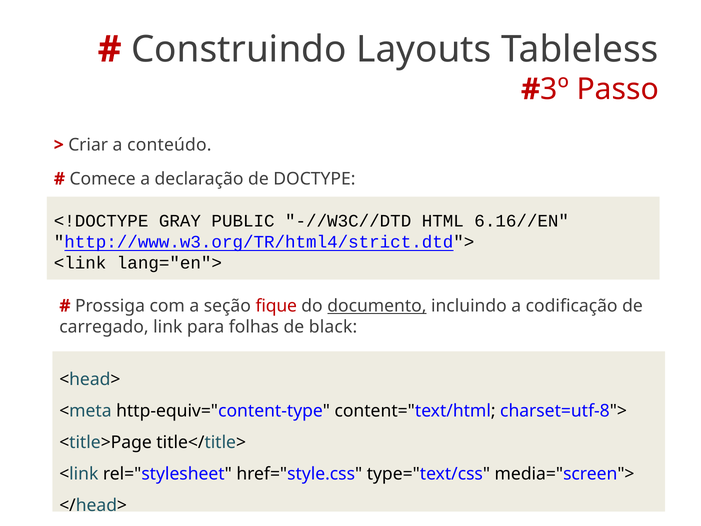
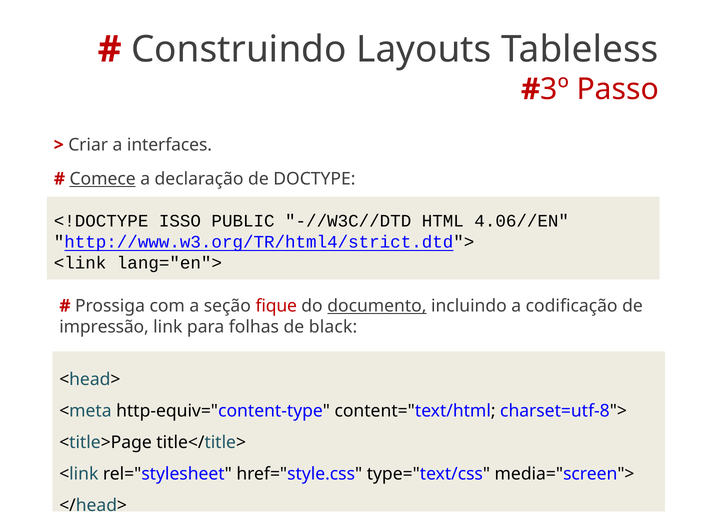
conteúdo: conteúdo -> interfaces (169, 145)
Comece underline: none -> present (103, 179)
GRAY: GRAY -> ISSO (180, 221)
6.16//EN: 6.16//EN -> 4.06//EN (522, 221)
carregado: carregado -> impressão (104, 327)
